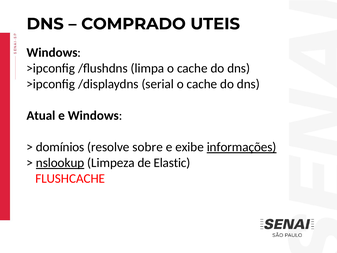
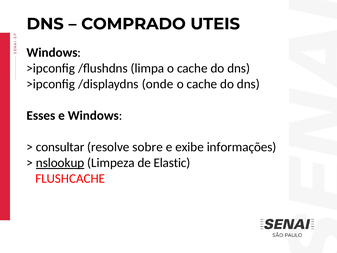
serial: serial -> onde (158, 84)
Atual: Atual -> Esses (41, 115)
domínios: domínios -> consultar (60, 147)
informações underline: present -> none (242, 147)
